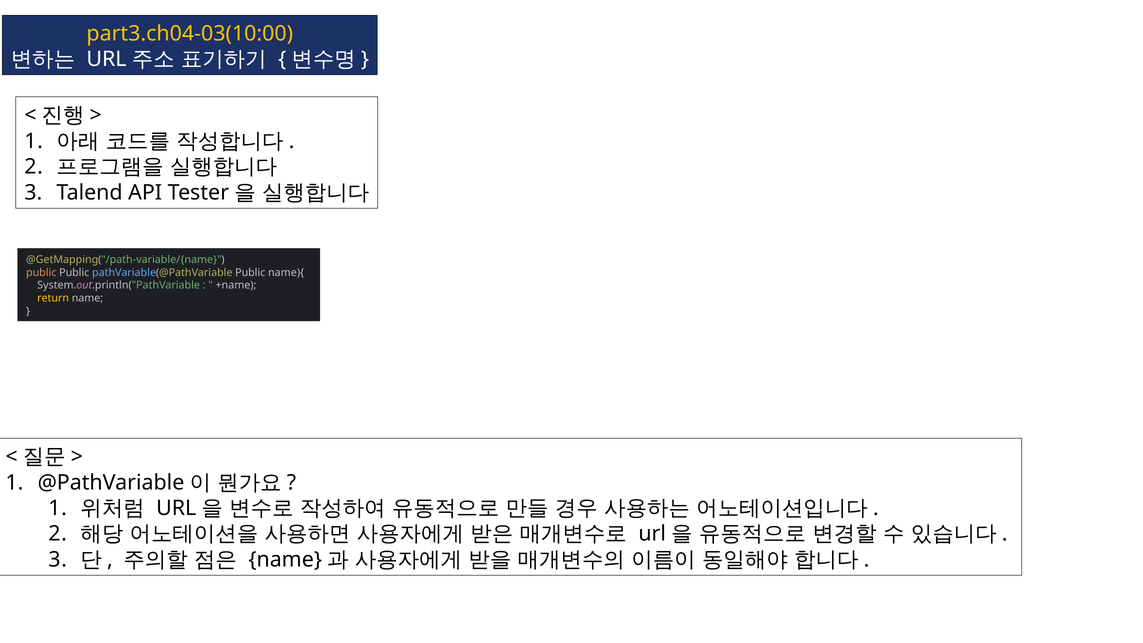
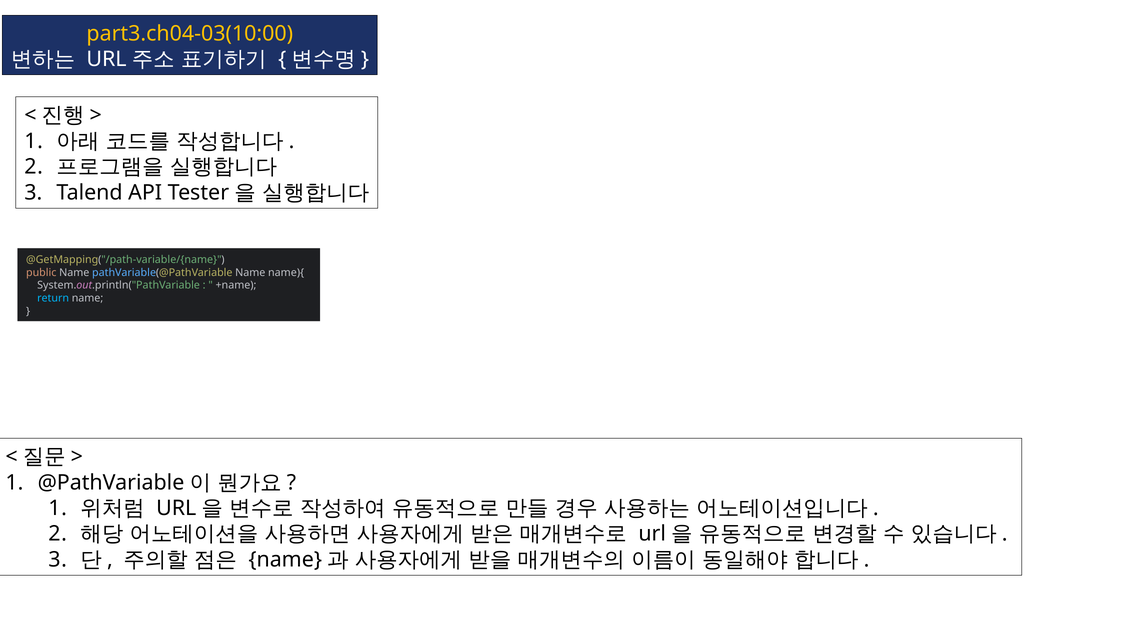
public Public: Public -> Name (74, 272)
pathVariable(@PathVariable Public: Public -> Name (250, 272)
return colour: yellow -> light blue (53, 298)
